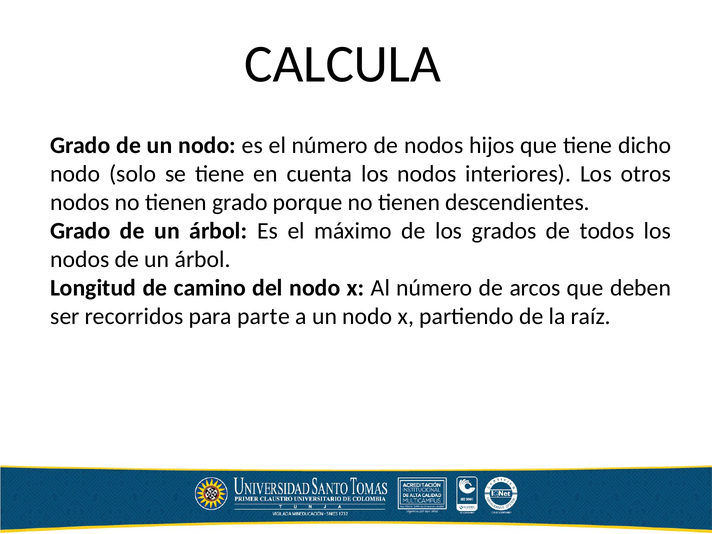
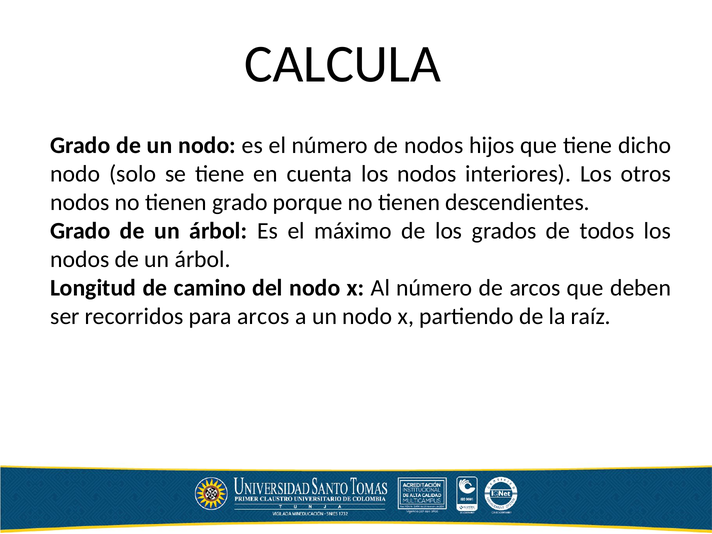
para parte: parte -> arcos (263, 316)
